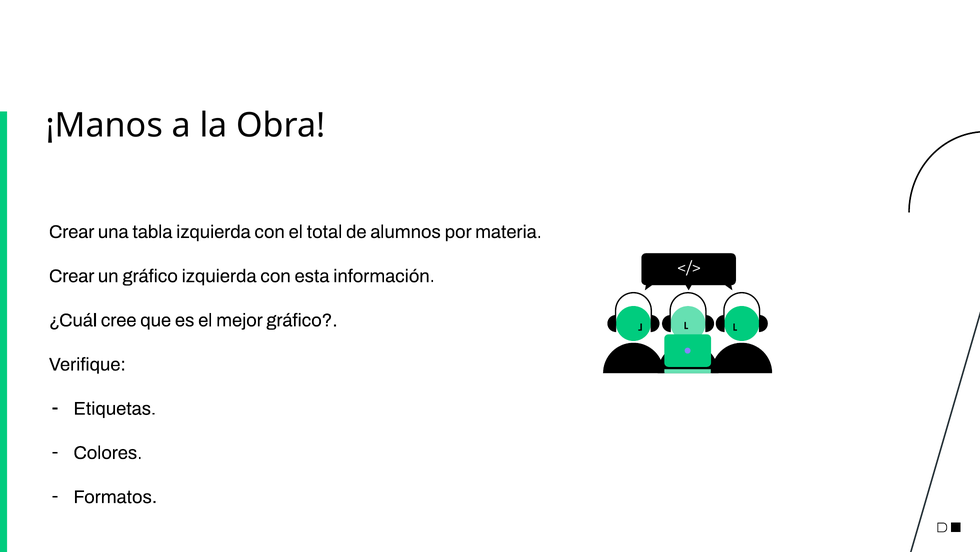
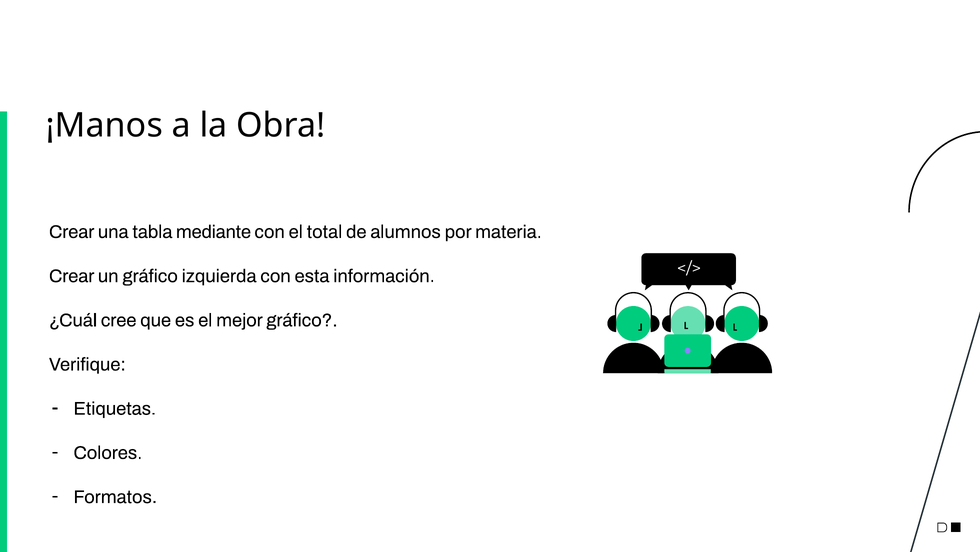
tabla izquierda: izquierda -> mediante (214, 232)
